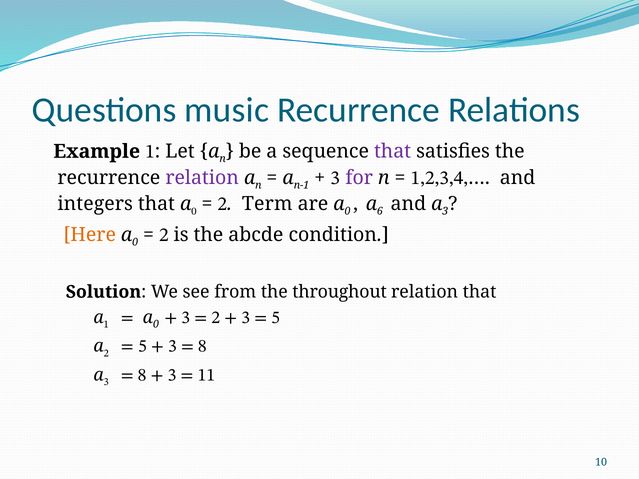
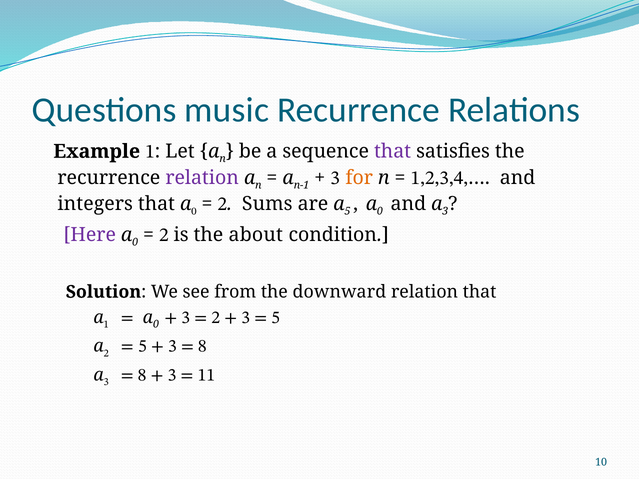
for colour: purple -> orange (359, 178)
Term: Term -> Sums (267, 204)
0: 0 -> 5 (348, 211)
6: 6 -> 0 (380, 211)
Here colour: orange -> purple (90, 235)
abcde: abcde -> about (256, 235)
throughout: throughout -> downward (339, 292)
